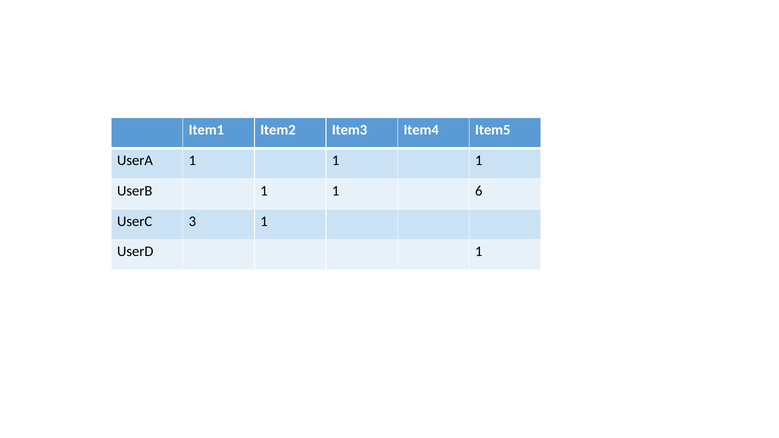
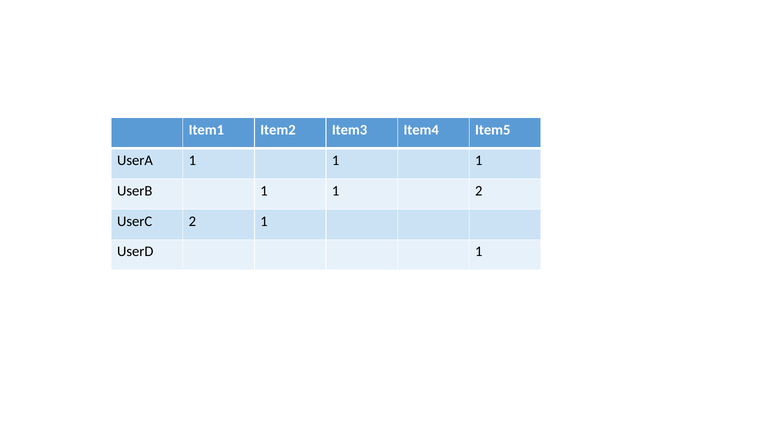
1 6: 6 -> 2 (479, 191)
UserC 3: 3 -> 2 (192, 221)
